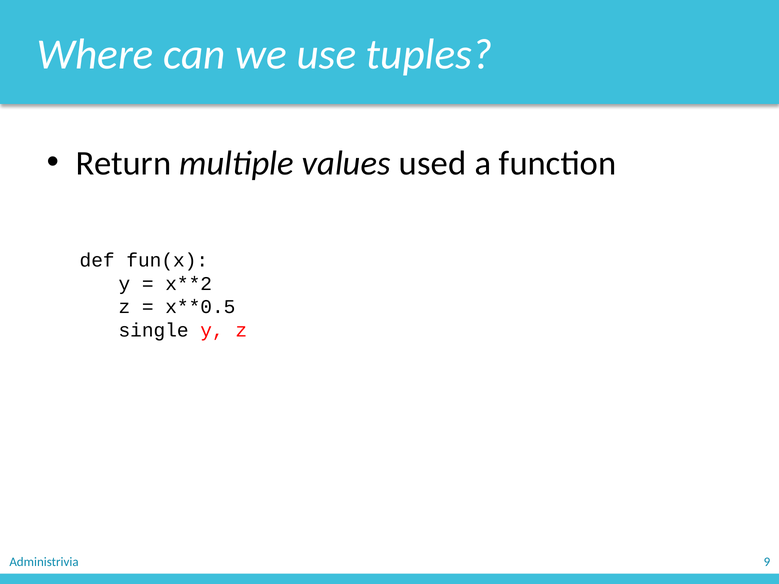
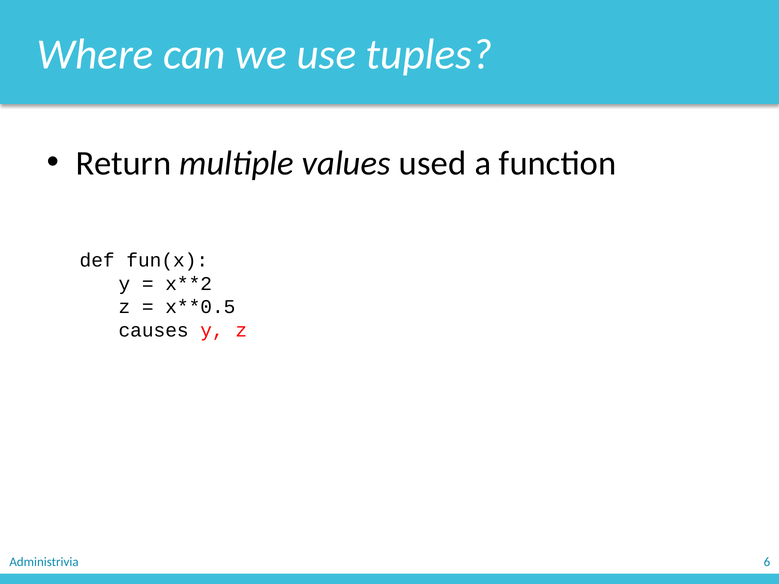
single: single -> causes (154, 330)
9: 9 -> 6 (767, 562)
